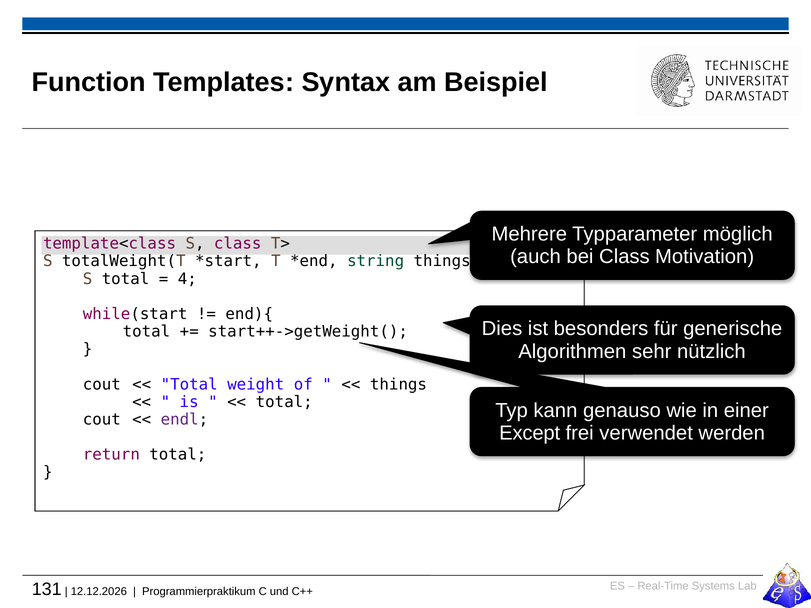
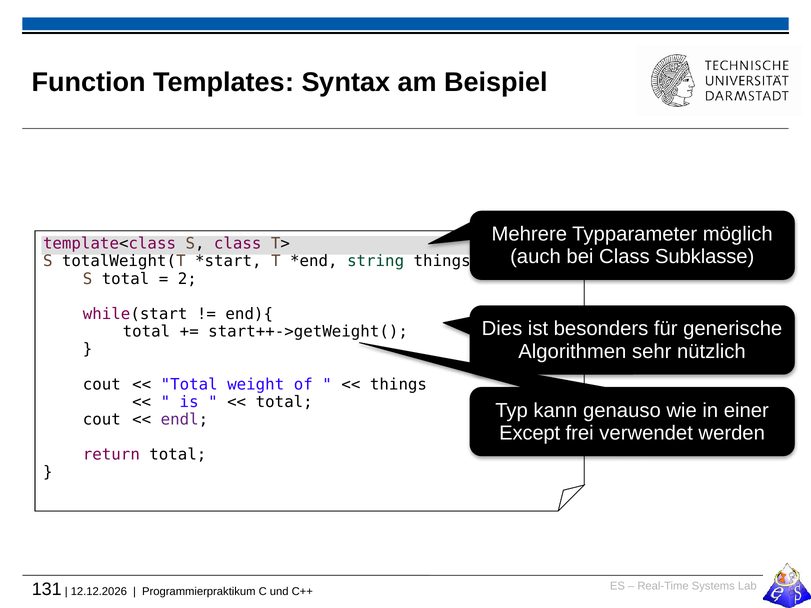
Motivation: Motivation -> Subklasse (705, 257)
4: 4 -> 2 (187, 279)
